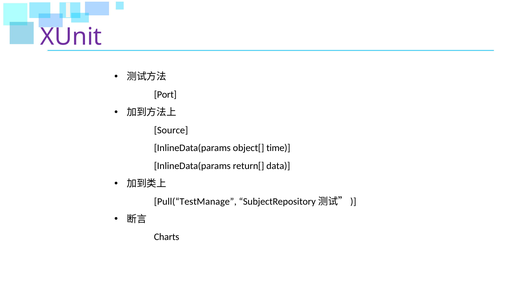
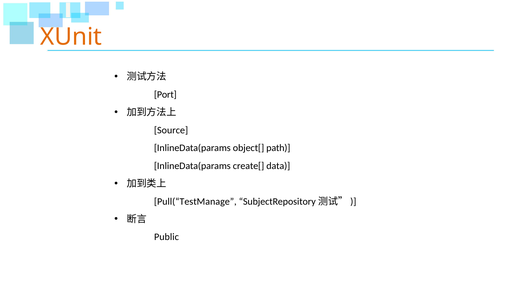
XUnit colour: purple -> orange (71, 37)
time: time -> path (278, 148)
return[: return[ -> create[ (249, 166)
Charts: Charts -> Public (167, 237)
